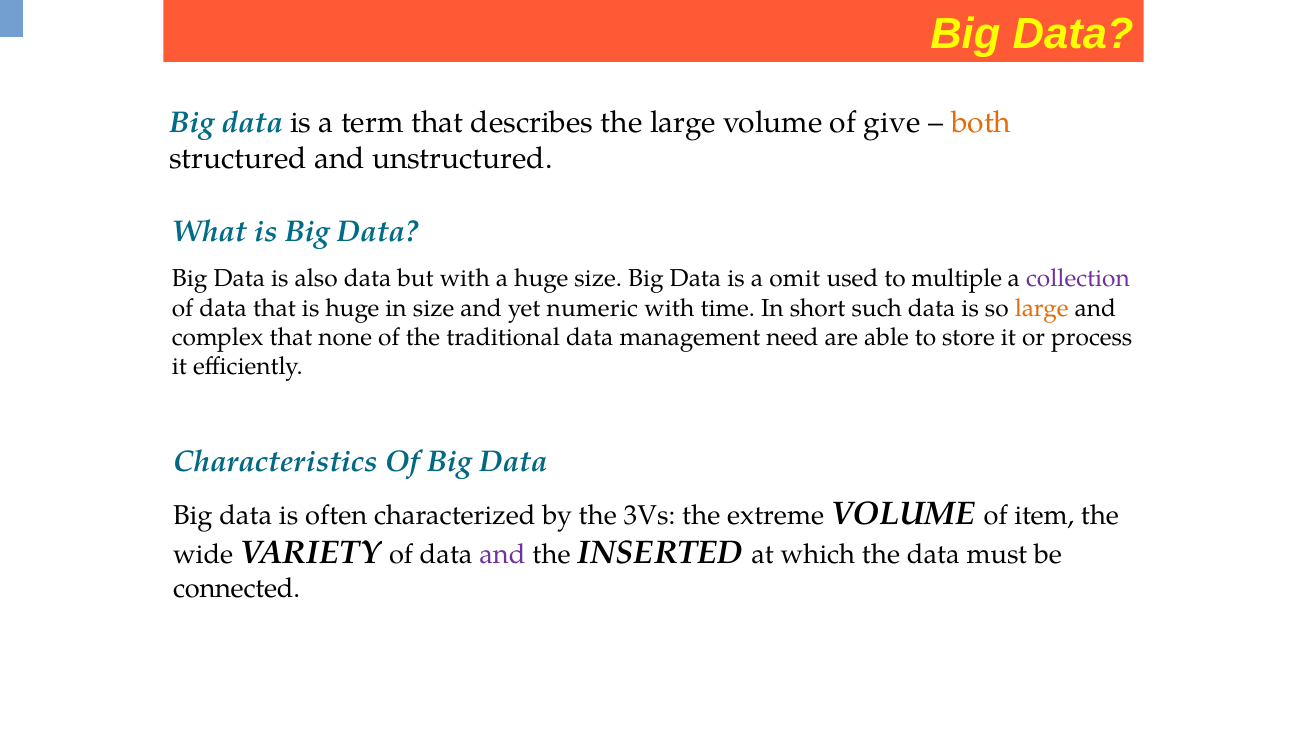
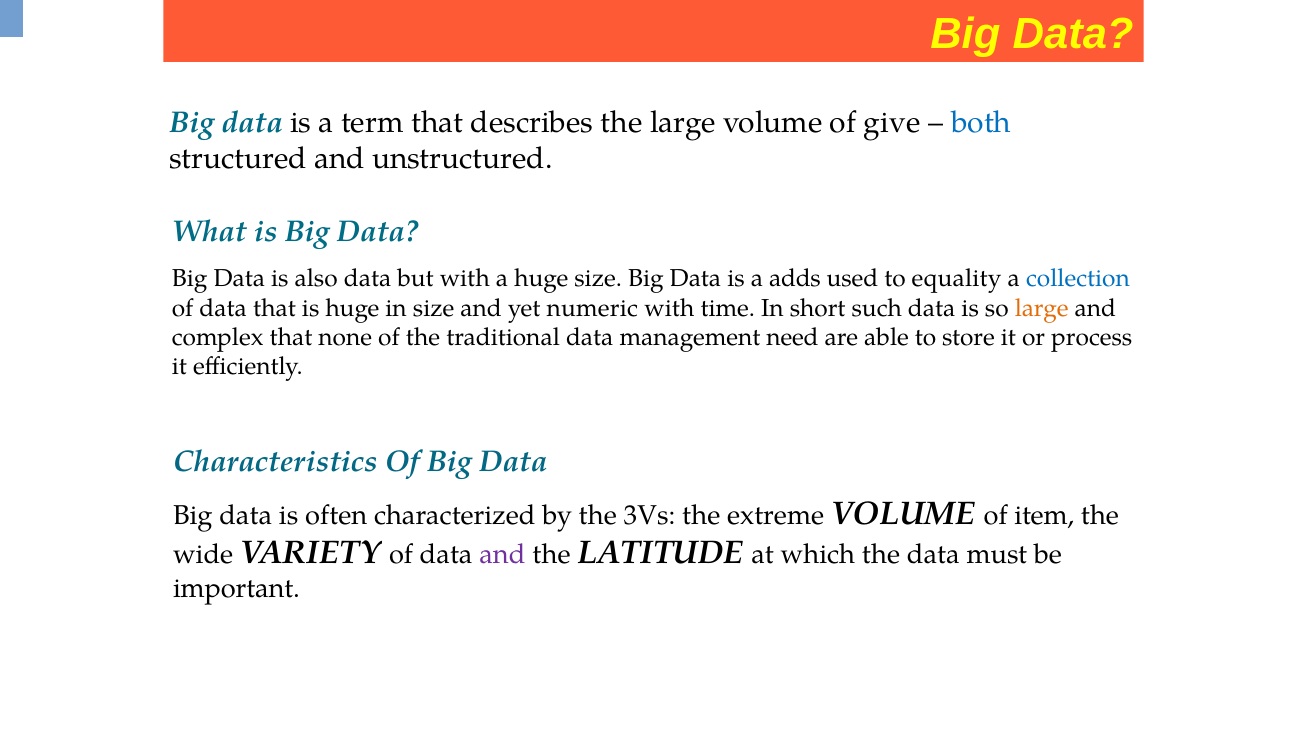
both colour: orange -> blue (981, 122)
omit: omit -> adds (795, 279)
multiple: multiple -> equality (957, 279)
collection colour: purple -> blue (1078, 279)
INSERTED: INSERTED -> LATITUDE (660, 553)
connected: connected -> important (236, 589)
